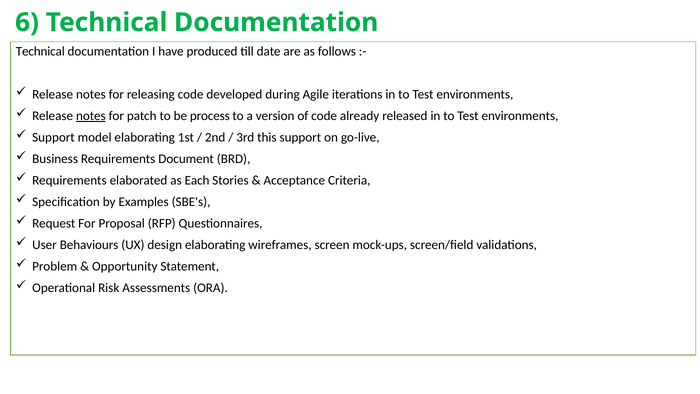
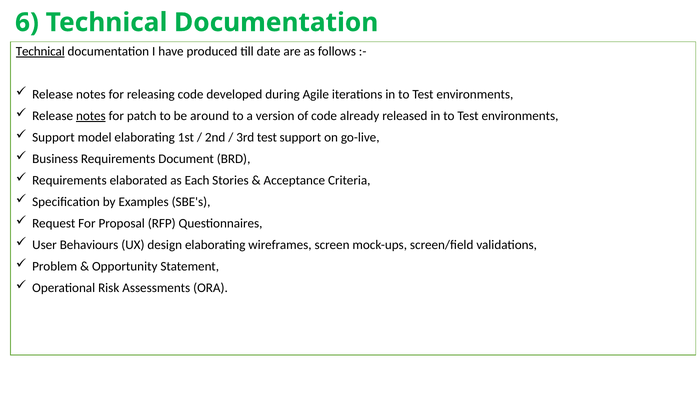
Technical underline: none -> present (40, 51)
process: process -> around (210, 116)
3rd this: this -> test (267, 137)
